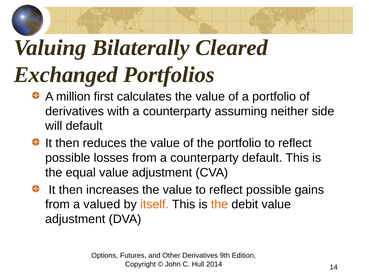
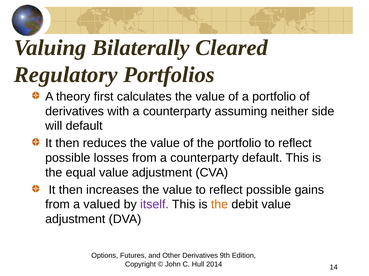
Exchanged: Exchanged -> Regulatory (66, 75)
million: million -> theory (73, 97)
itself colour: orange -> purple (155, 205)
